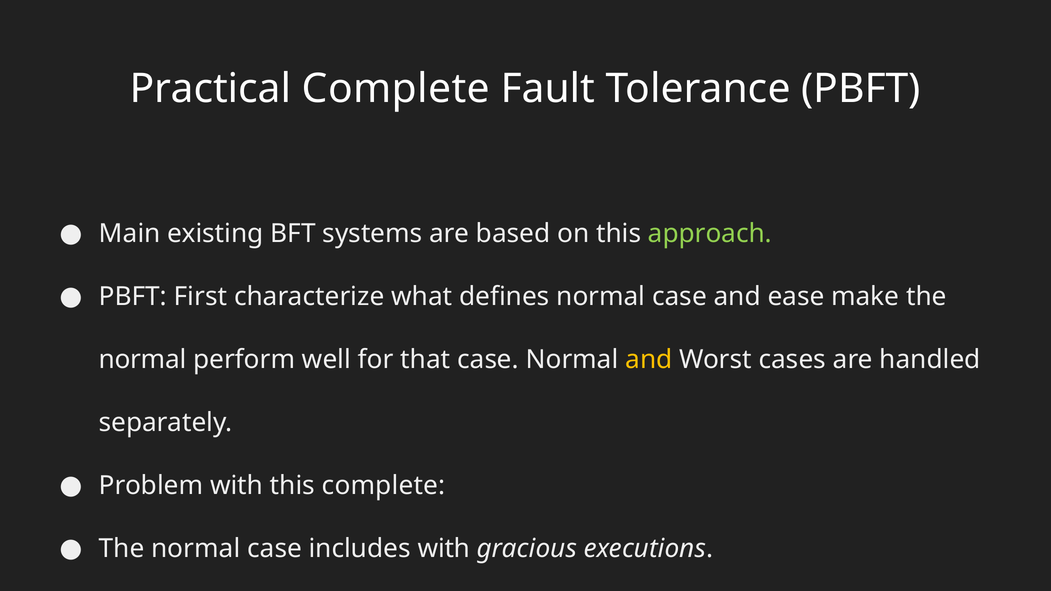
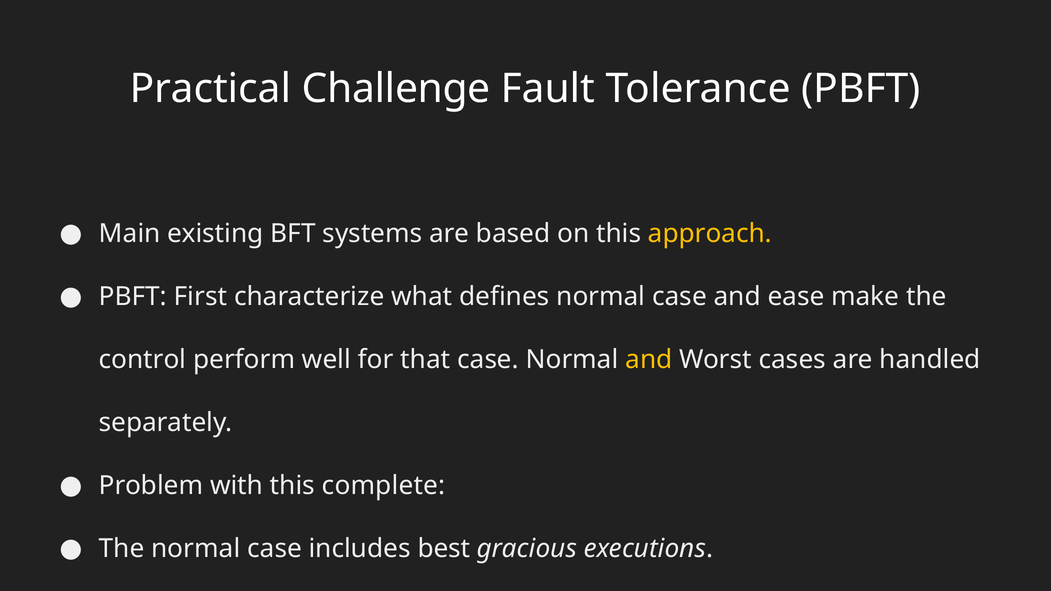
Practical Complete: Complete -> Challenge (396, 89)
approach colour: light green -> yellow (710, 234)
normal: normal -> control (143, 360)
includes with: with -> best (444, 549)
